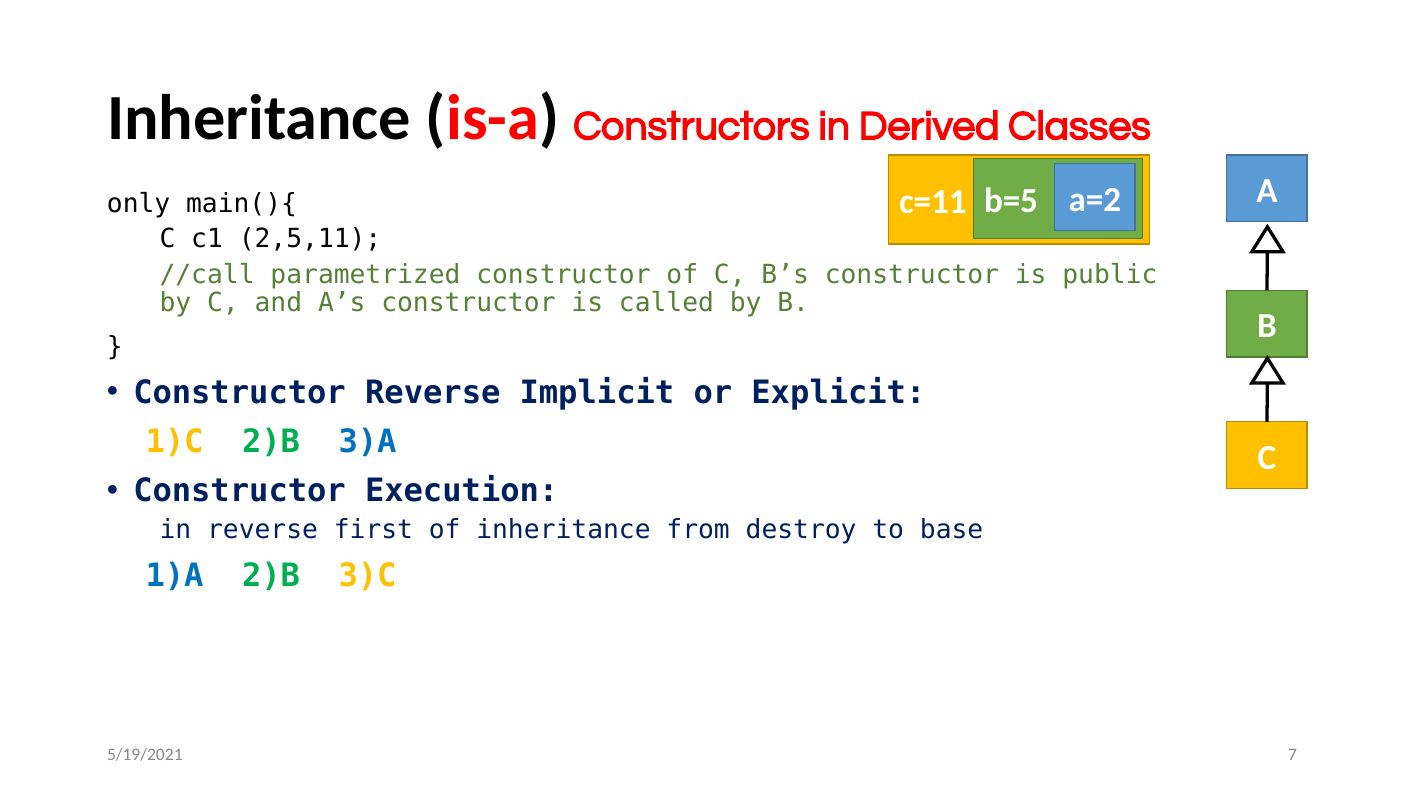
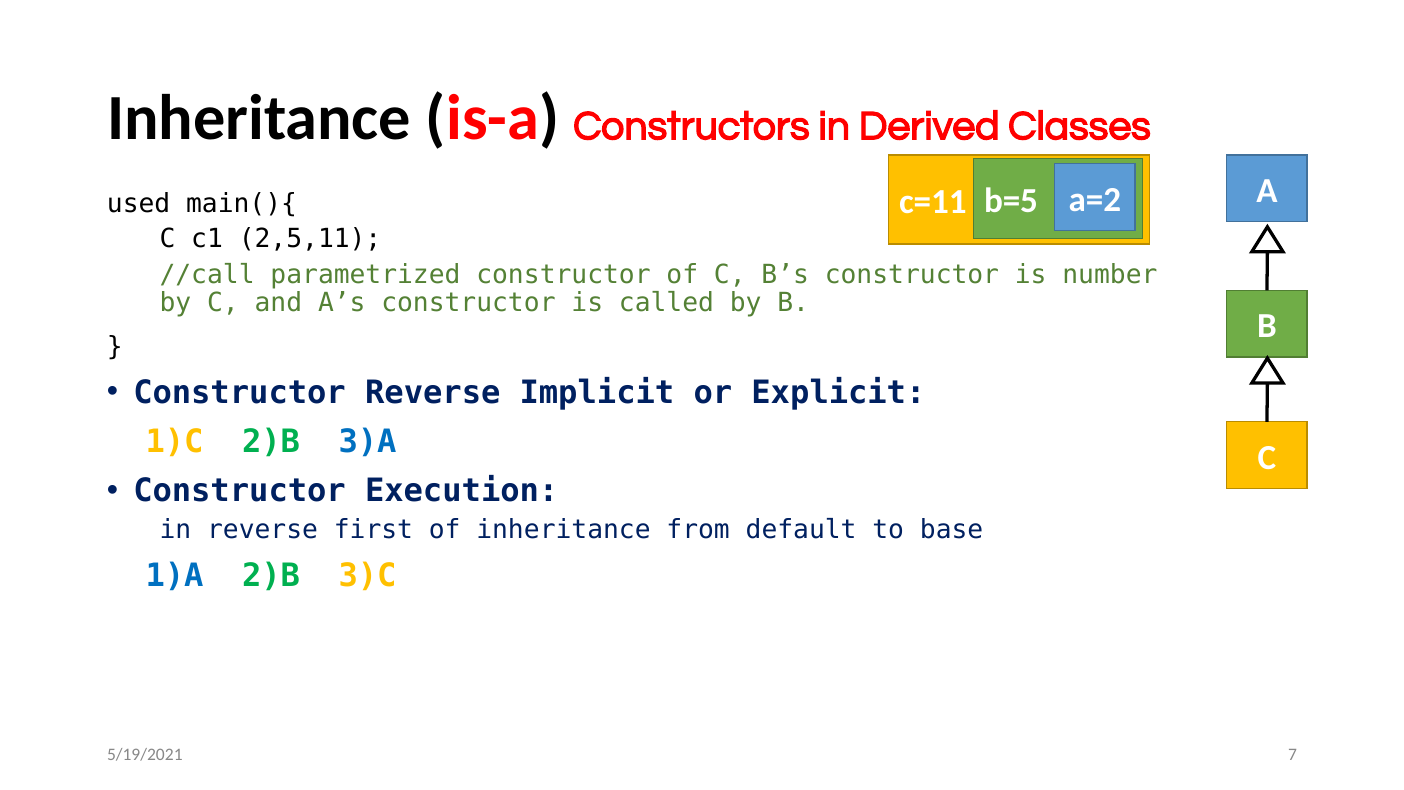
only: only -> used (139, 203)
public: public -> number (1110, 275)
destroy: destroy -> default (801, 530)
